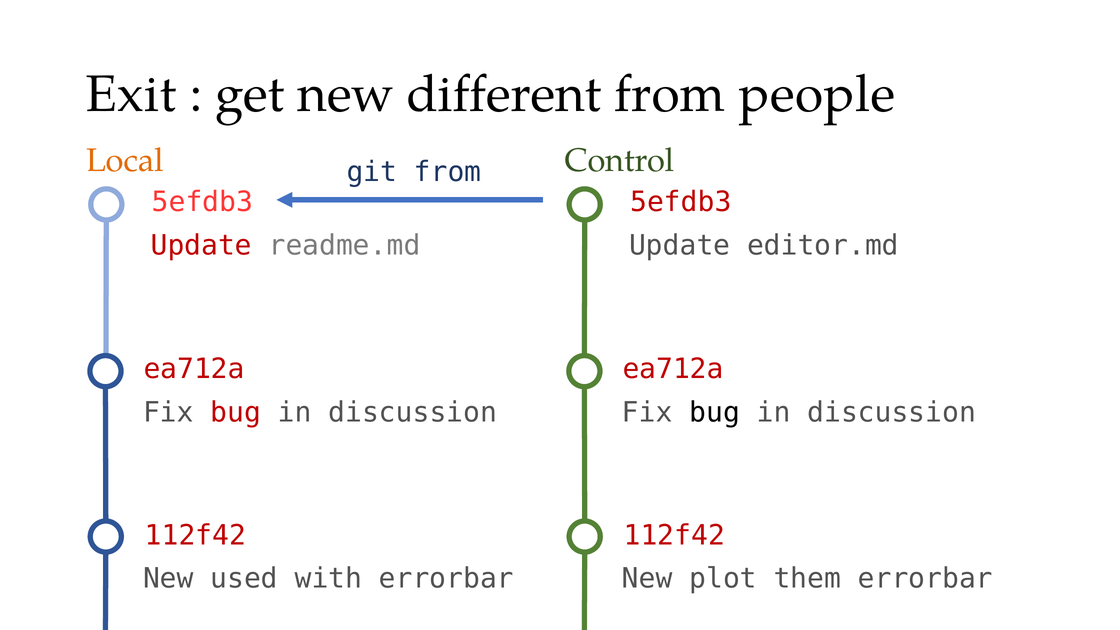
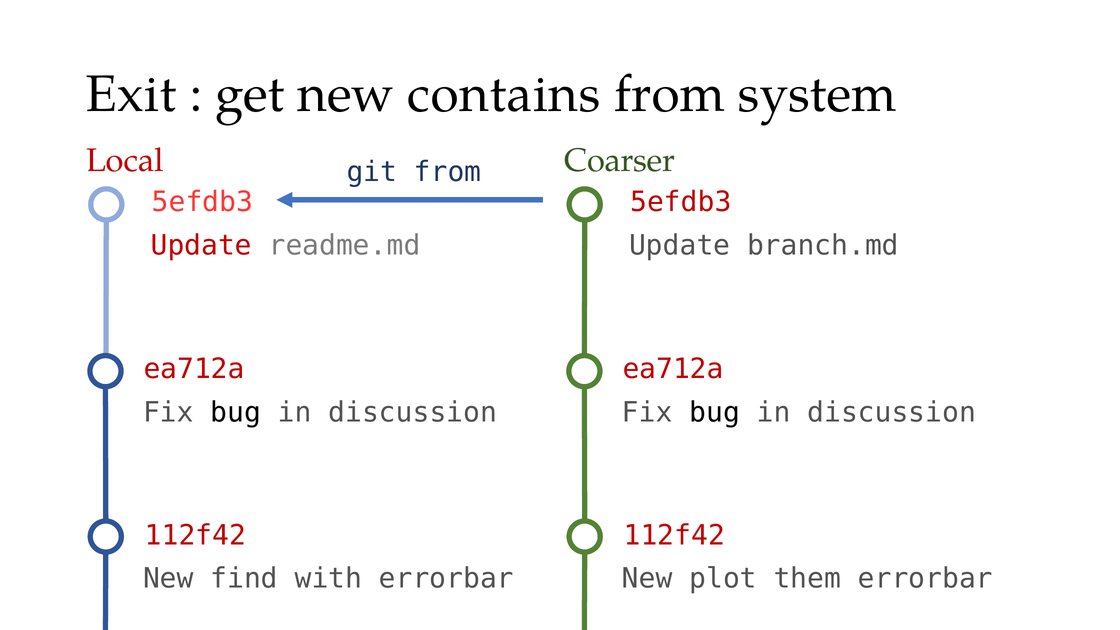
different: different -> contains (504, 94)
people: people -> system (817, 94)
Local colour: orange -> red (125, 161)
Control: Control -> Coarser (620, 161)
editor.md: editor.md -> branch.md (823, 246)
bug colour: red -> black (236, 412)
used: used -> find (244, 578)
